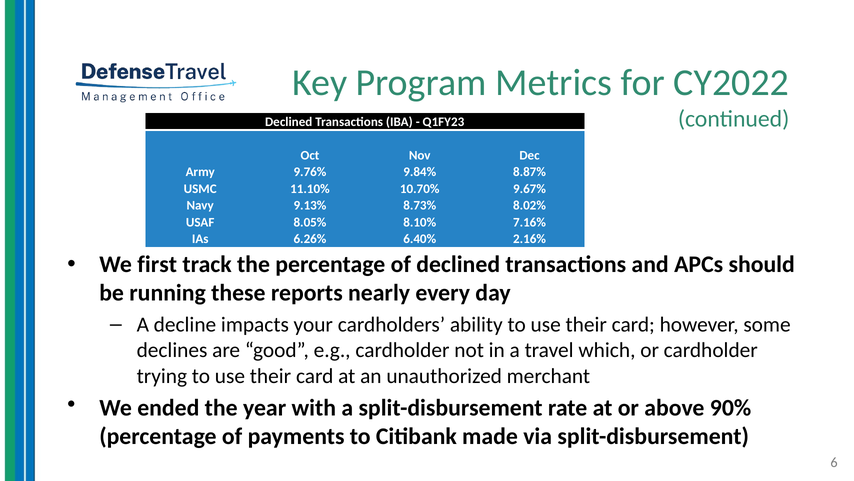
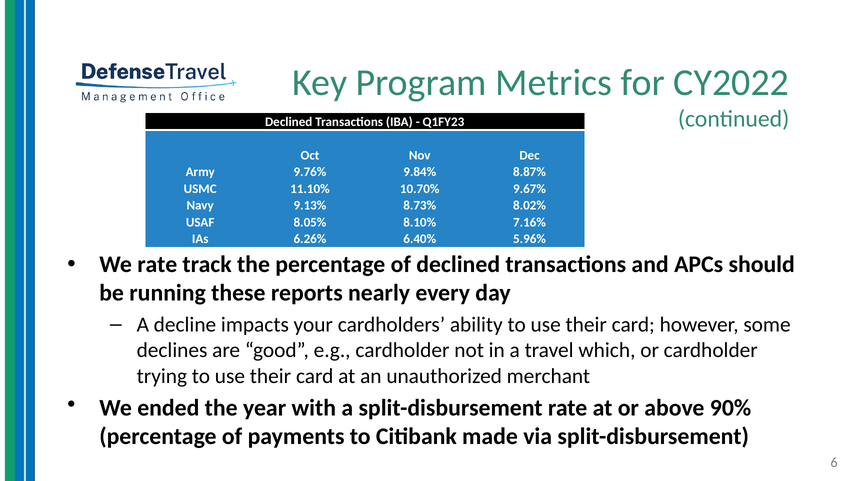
2.16%: 2.16% -> 5.96% (530, 239)
We first: first -> rate (157, 264)
